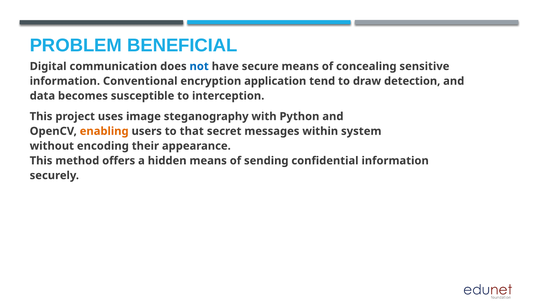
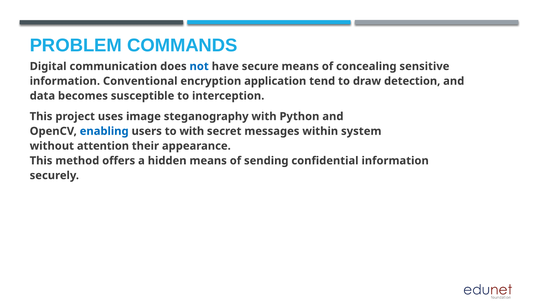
BENEFICIAL: BENEFICIAL -> COMMANDS (182, 45)
enabling colour: orange -> blue (104, 131)
to that: that -> with (192, 131)
encoding: encoding -> attention (103, 146)
